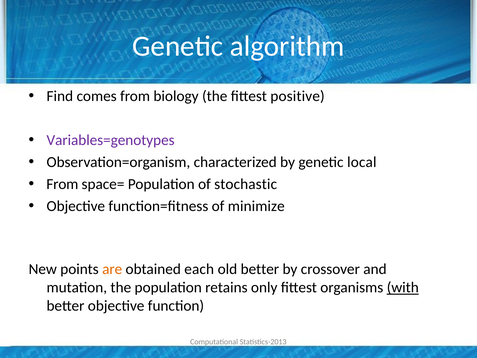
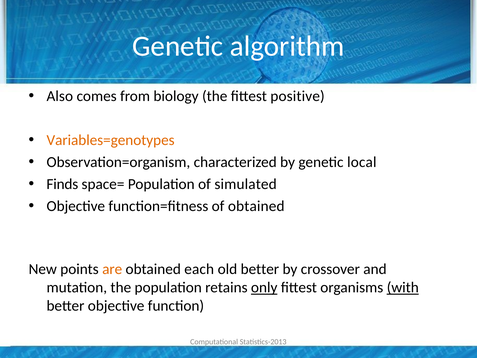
Find: Find -> Also (60, 96)
Variables=genotypes colour: purple -> orange (111, 140)
From: From -> Finds (62, 184)
stochastic: stochastic -> simulated (246, 184)
of minimize: minimize -> obtained (256, 206)
only underline: none -> present (264, 287)
